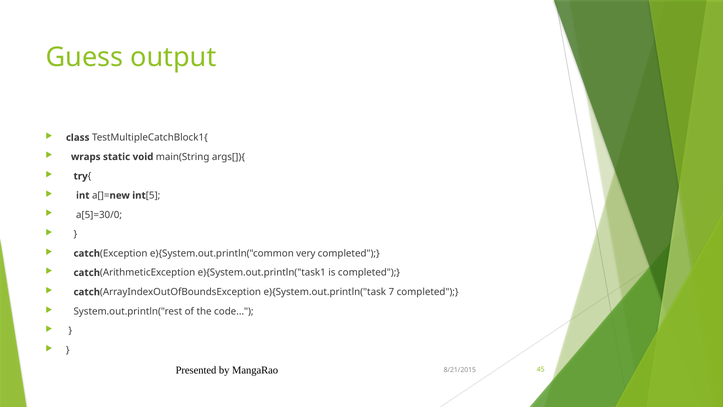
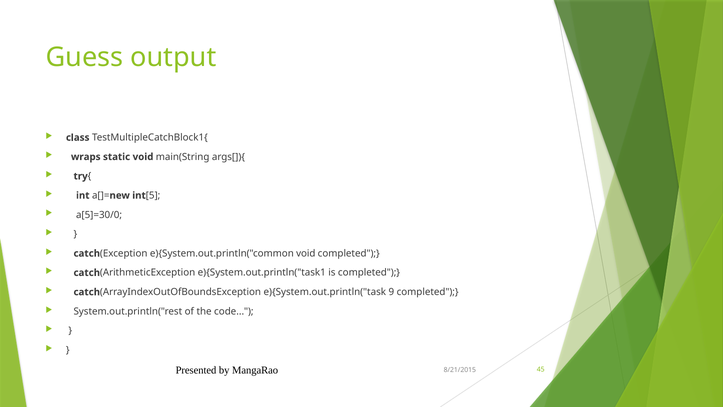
e){System.out.println("common very: very -> void (306, 253)
7: 7 -> 9 (391, 292)
